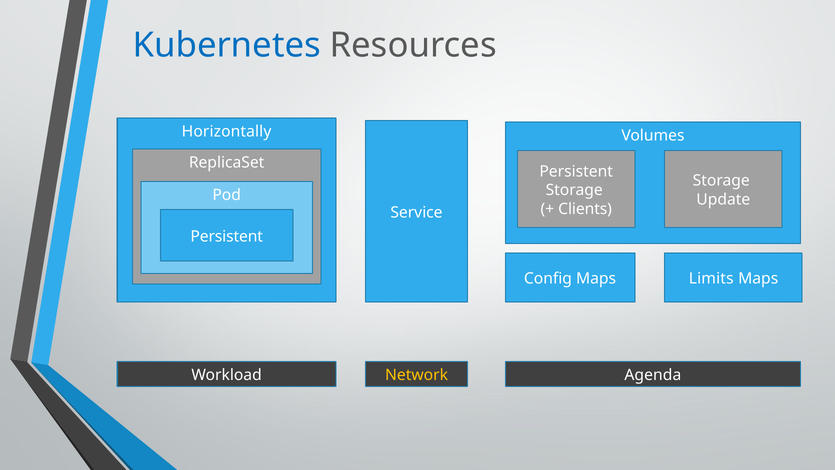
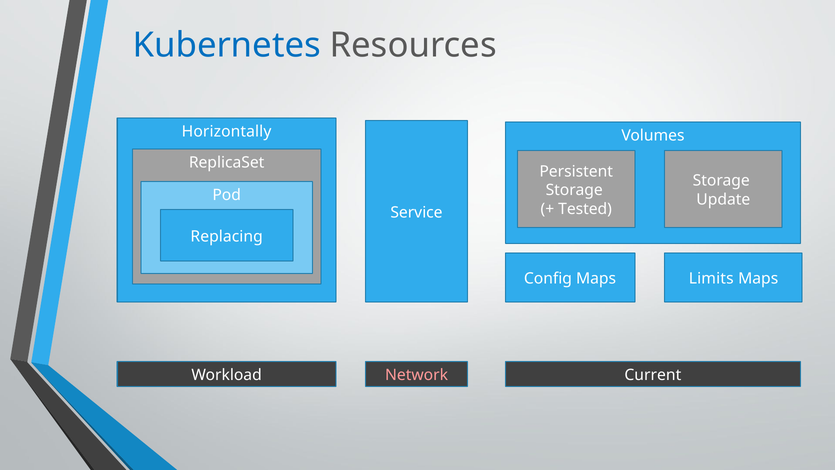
Clients: Clients -> Tested (585, 209)
Persistent: Persistent -> Replacing (227, 236)
Network colour: yellow -> pink (417, 375)
Agenda: Agenda -> Current (653, 375)
